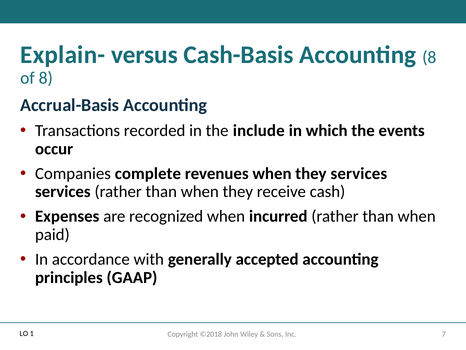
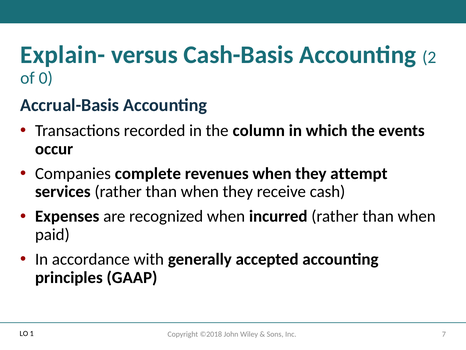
Accounting 8: 8 -> 2 (429, 57)
of 8: 8 -> 0 (46, 78)
include: include -> column (259, 131)
they services: services -> attempt (359, 173)
